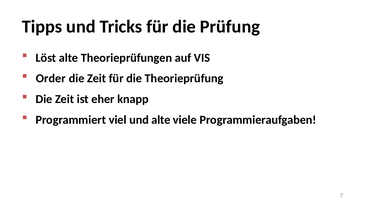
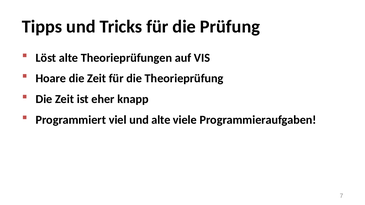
Order: Order -> Hoare (51, 79)
